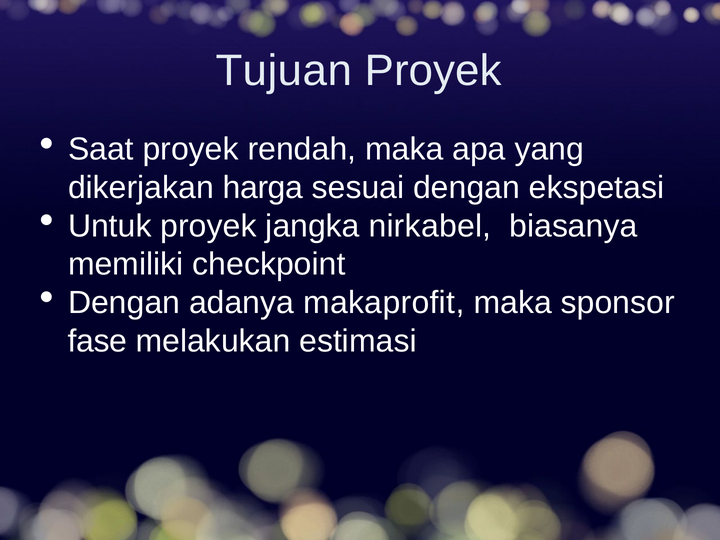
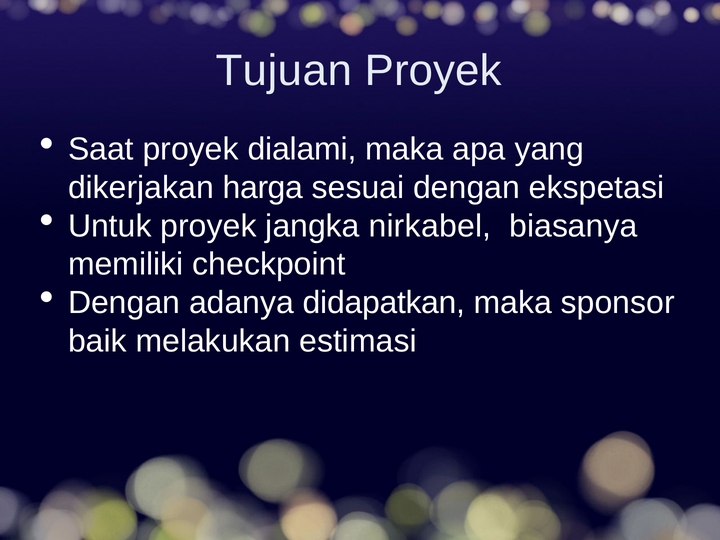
rendah: rendah -> dialami (302, 149)
makaprofit: makaprofit -> didapatkan (384, 303)
fase: fase -> baik (97, 341)
